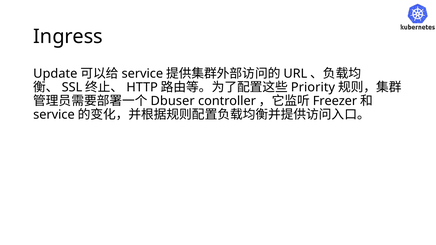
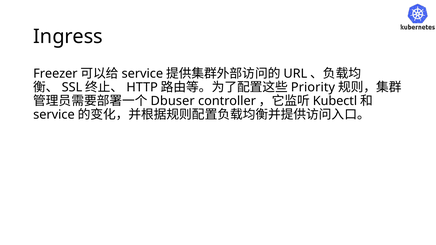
Update: Update -> Freezer (55, 74)
Freezer: Freezer -> Kubectl (335, 101)
